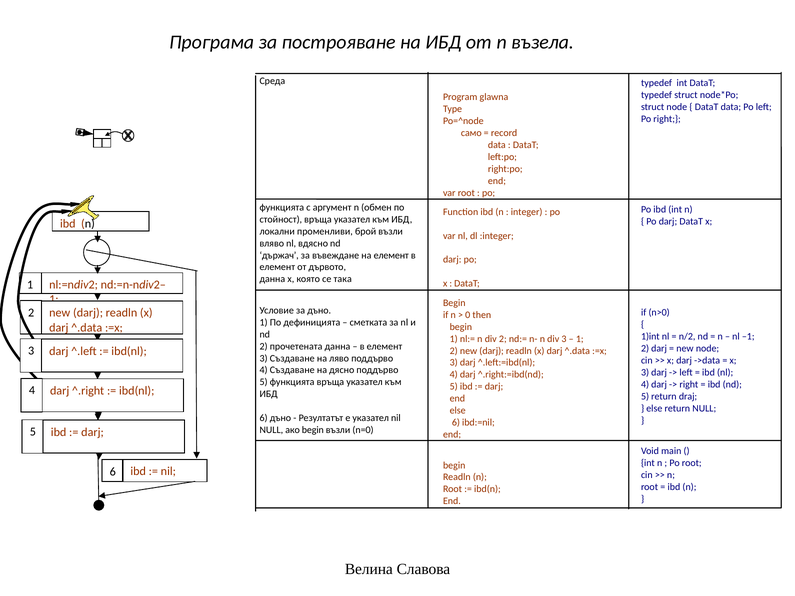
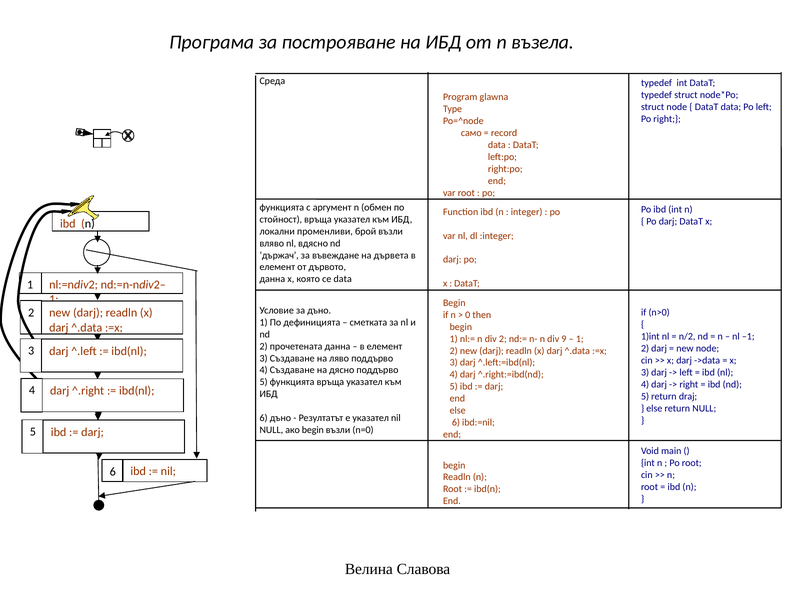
на елемент: елемент -> дървета (391, 255)
се така: така -> data (343, 279)
div 3: 3 -> 9 (564, 339)
